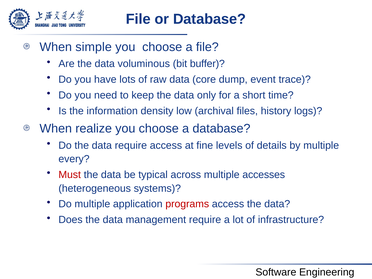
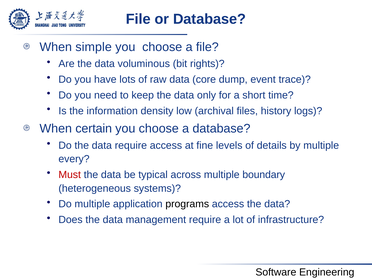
buffer: buffer -> rights (207, 64)
realize: realize -> certain (94, 129)
accesses: accesses -> boundary (264, 175)
programs colour: red -> black (187, 204)
